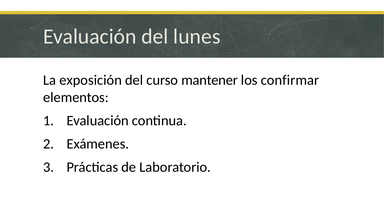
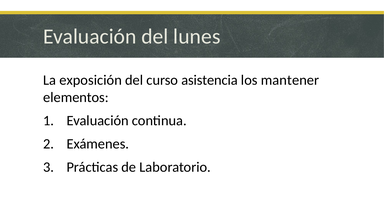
mantener: mantener -> asistencia (210, 80)
confirmar: confirmar -> mantener (290, 80)
